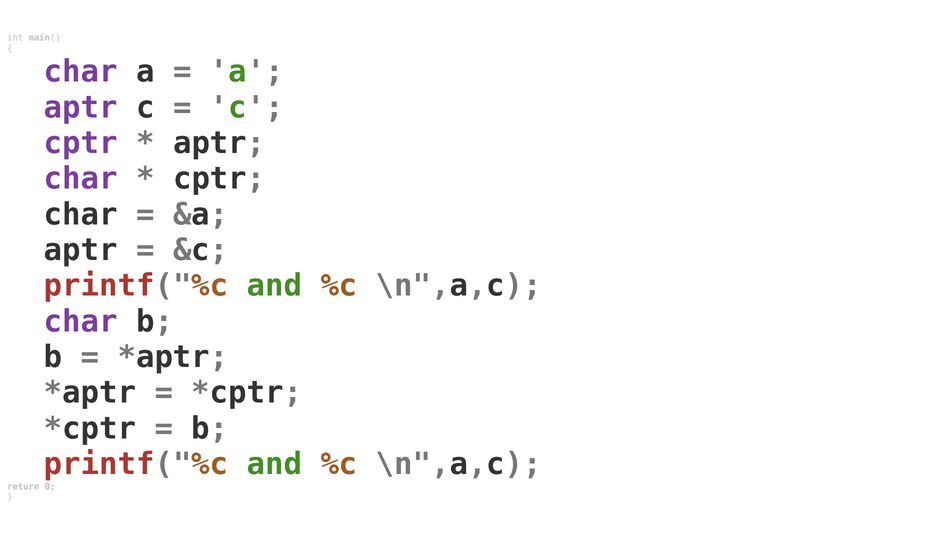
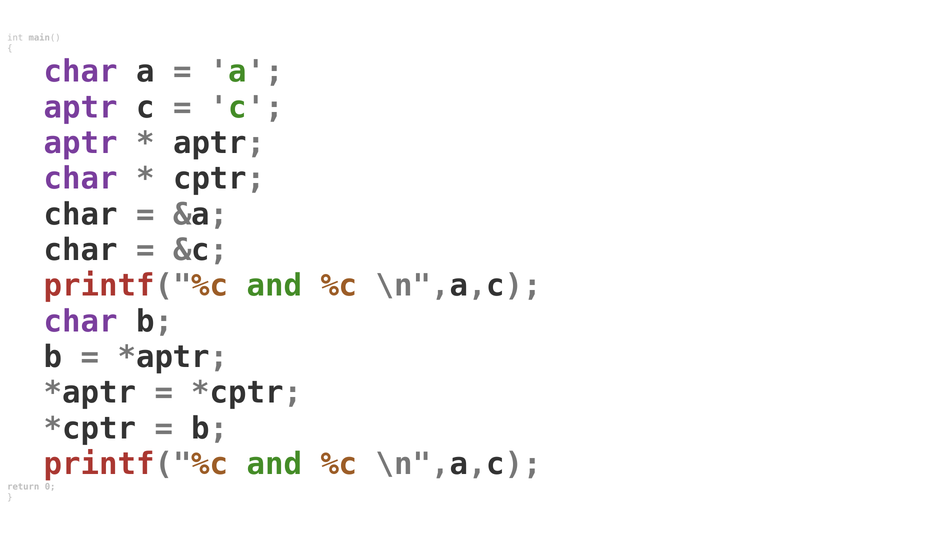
cptr: cptr -> aptr (81, 143)
aptr: aptr -> char (81, 250)
